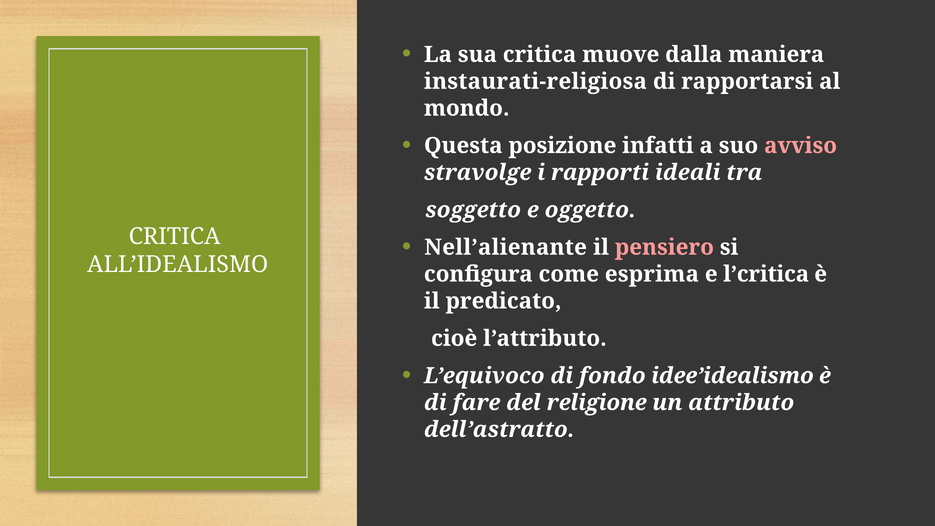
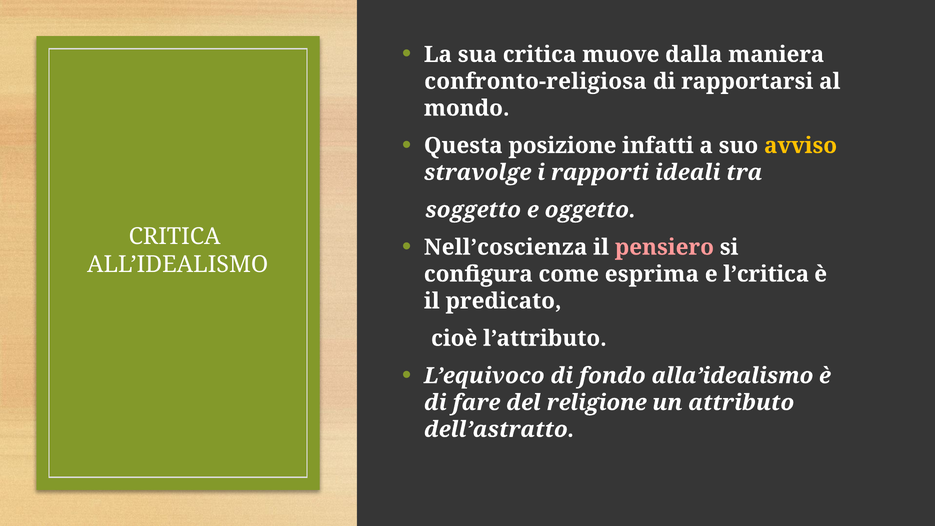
instaurati-religiosa: instaurati-religiosa -> confronto-religiosa (535, 81)
avviso colour: pink -> yellow (801, 146)
Nell’alienante: Nell’alienante -> Nell’coscienza (506, 247)
idee’idealismo: idee’idealismo -> alla’idealismo (732, 376)
